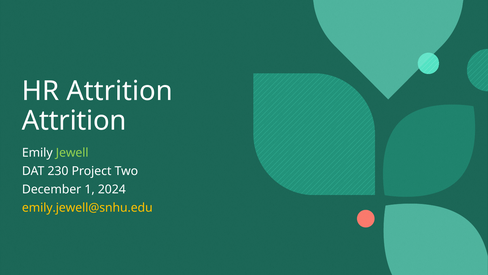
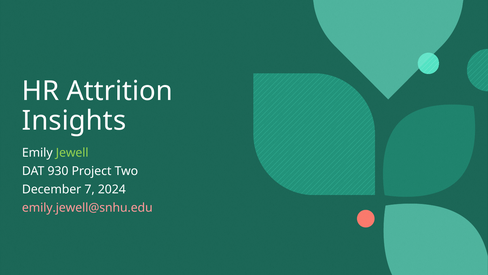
Attrition: Attrition -> Insights (74, 120)
230: 230 -> 930 (58, 171)
1: 1 -> 7 (90, 189)
emily.jewell@snhu.edu colour: yellow -> pink (87, 207)
